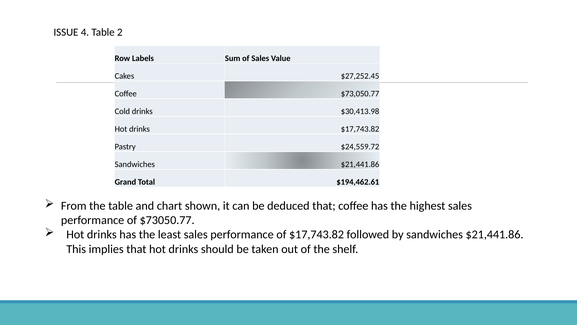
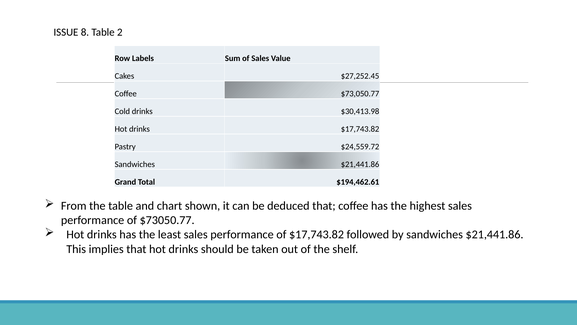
4: 4 -> 8 (85, 32)
